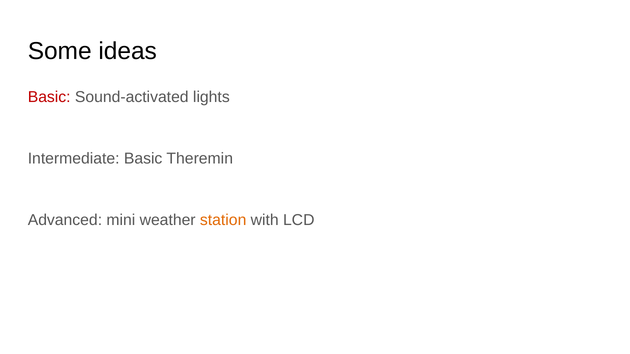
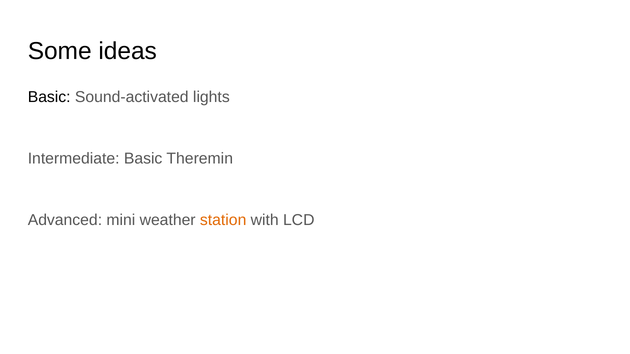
Basic colour: red -> black (49, 97)
